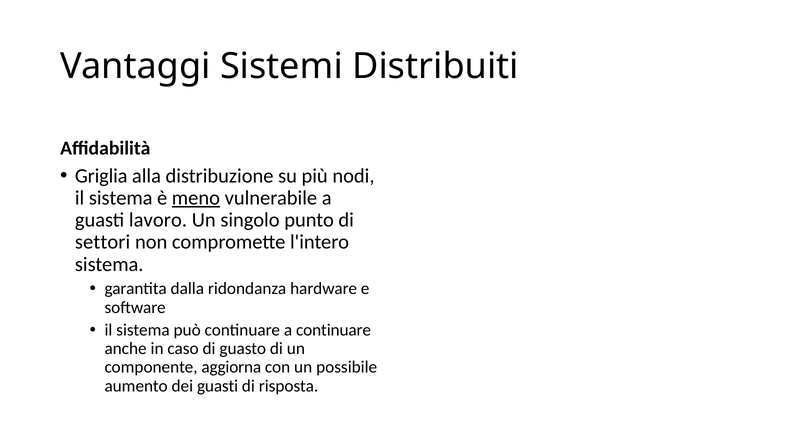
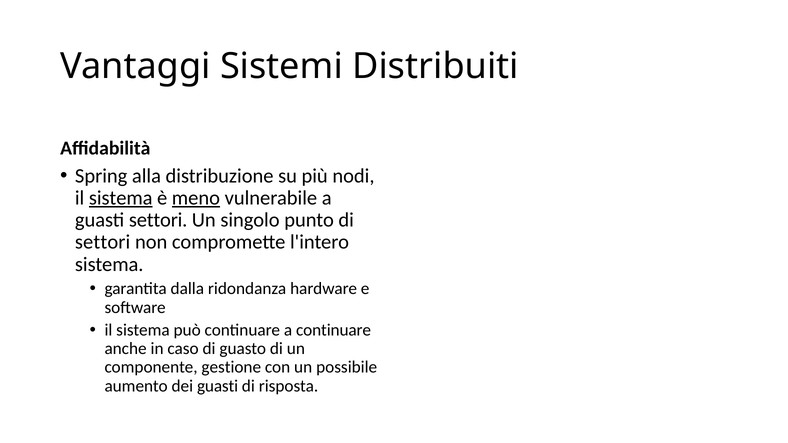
Griglia: Griglia -> Spring (101, 176)
sistema underline: none -> present (121, 198)
guasti lavoro: lavoro -> settori (158, 220)
aggiorna: aggiorna -> gestione (231, 367)
